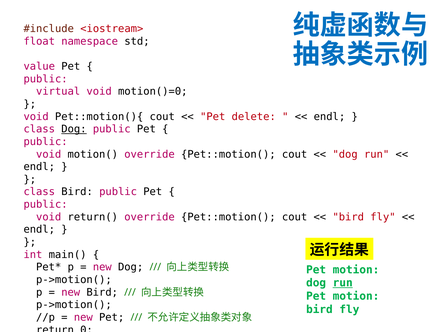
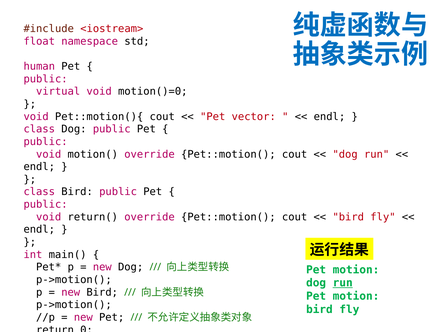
value: value -> human (39, 66)
delete: delete -> vector (254, 117)
Dog underline: present -> none (74, 129)
